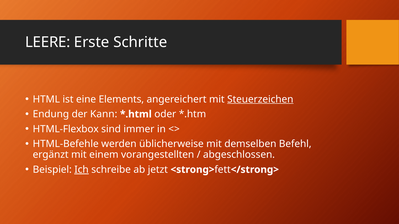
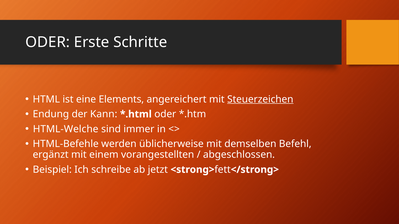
LEERE: LEERE -> ODER (48, 42)
HTML-Flexbox: HTML-Flexbox -> HTML-Welche (66, 129)
Ich underline: present -> none (81, 170)
